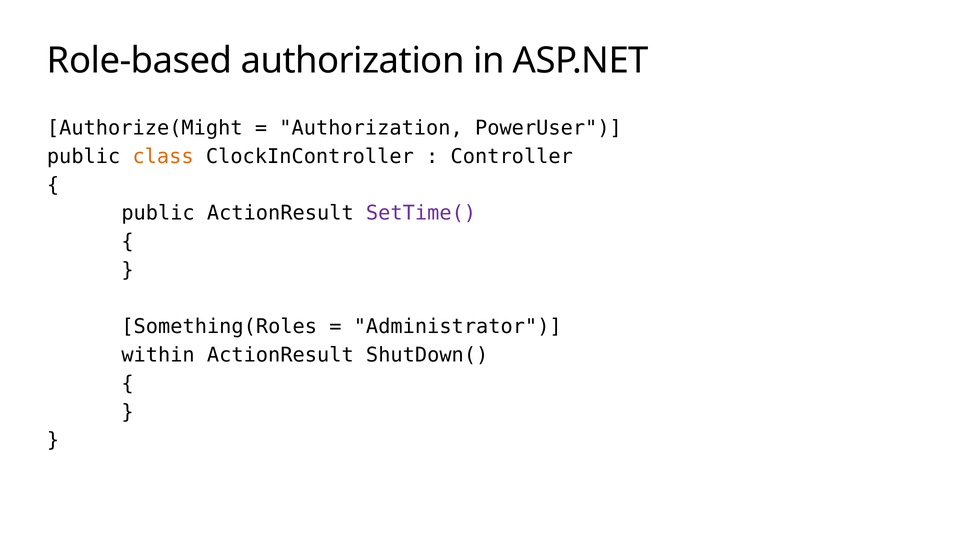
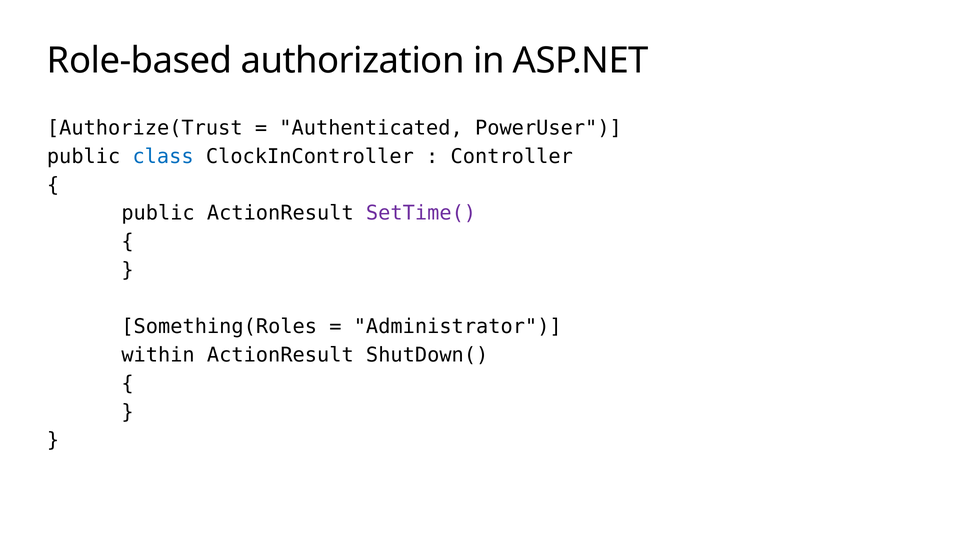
Authorize(Might: Authorize(Might -> Authorize(Trust (145, 128)
Authorization: Authorization -> Authenticated (371, 128)
class colour: orange -> blue (163, 157)
